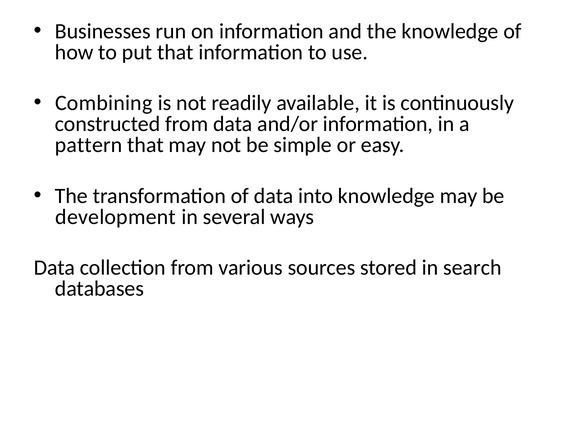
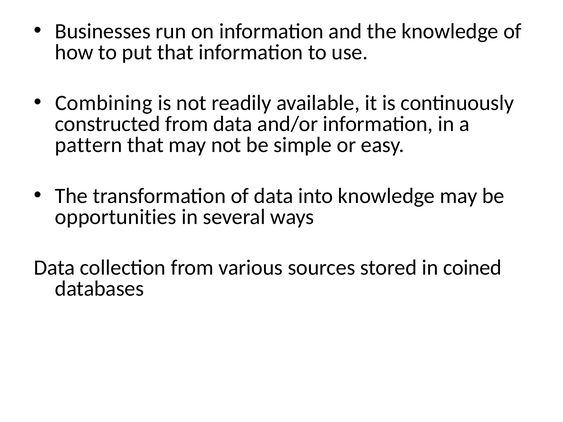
development: development -> opportunities (116, 217)
search: search -> coined (472, 268)
